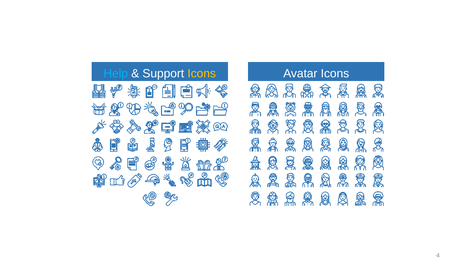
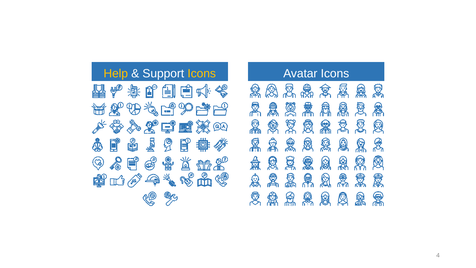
Help colour: light blue -> yellow (116, 74)
